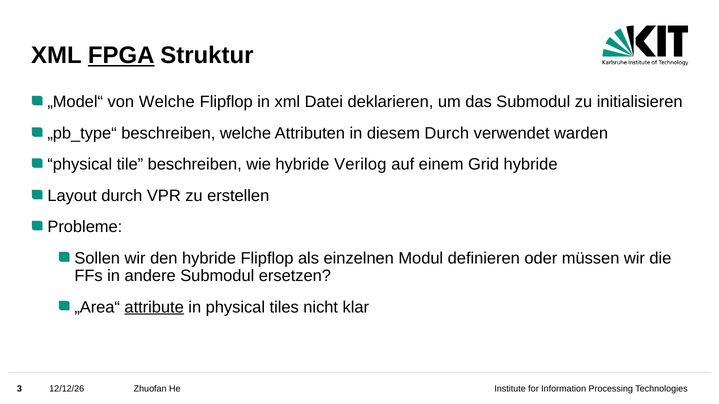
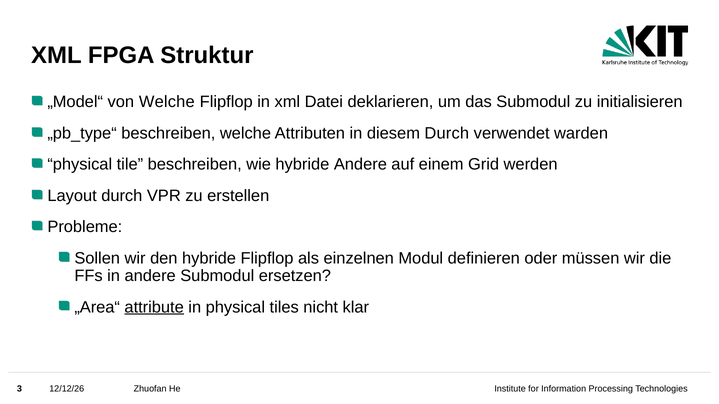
FPGA underline: present -> none (121, 55)
hybride Verilog: Verilog -> Andere (360, 165)
Grid hybride: hybride -> werden (531, 165)
